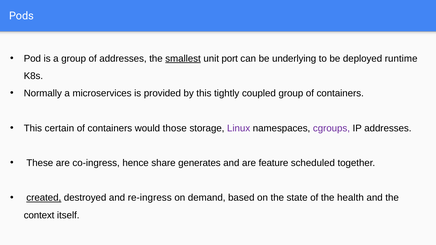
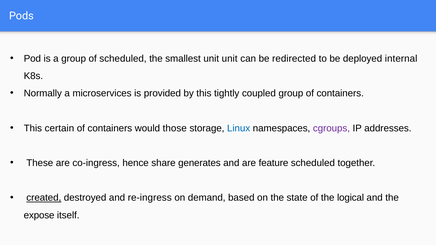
of addresses: addresses -> scheduled (123, 59)
smallest underline: present -> none (183, 59)
unit port: port -> unit (230, 59)
underlying: underlying -> redirected (294, 59)
runtime: runtime -> internal (401, 59)
Linux colour: purple -> blue (239, 128)
health: health -> logical (351, 198)
context: context -> expose (39, 215)
